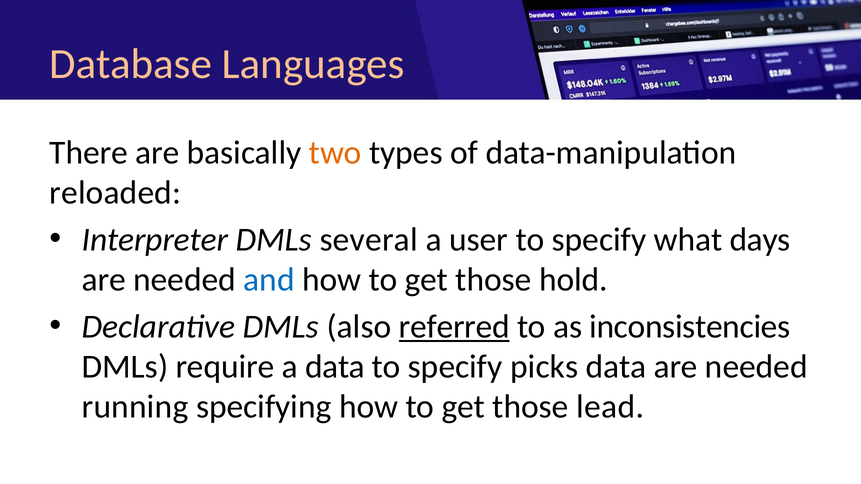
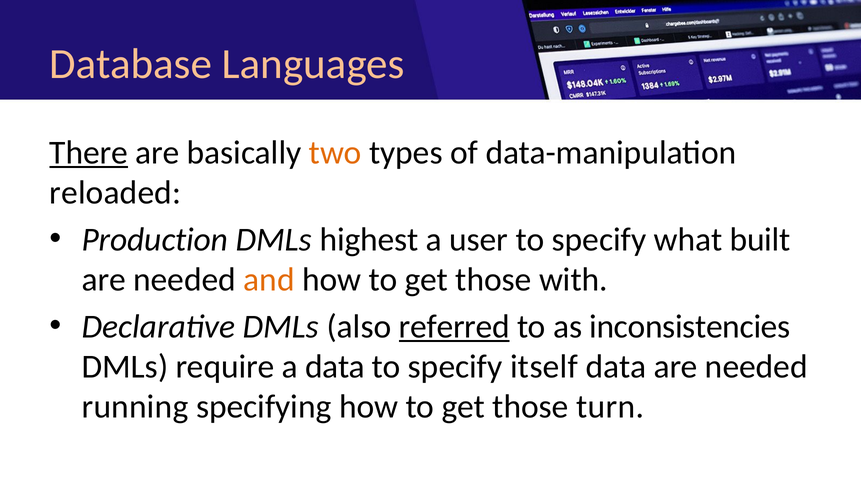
There underline: none -> present (89, 153)
Interpreter: Interpreter -> Production (155, 240)
several: several -> highest (369, 240)
days: days -> built (760, 240)
and colour: blue -> orange (269, 280)
hold: hold -> with (573, 280)
picks: picks -> itself (544, 367)
lead: lead -> turn (610, 407)
